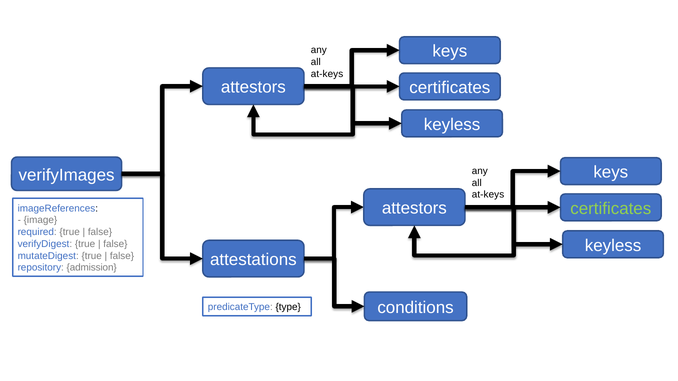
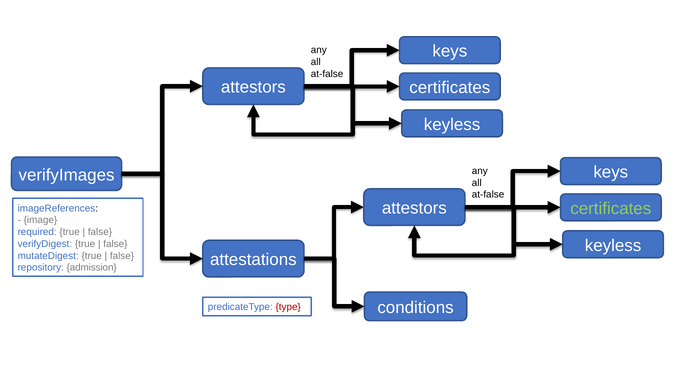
at-keys: at-keys -> at-false (327, 74)
at-keys: at-keys -> at-false (488, 195)
type colour: black -> red (288, 307)
